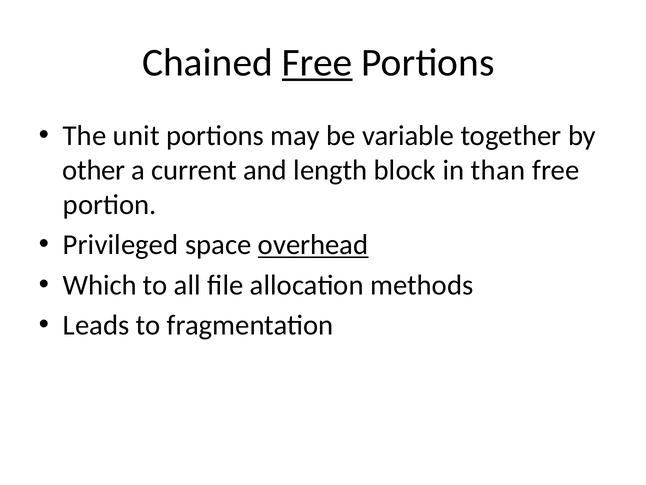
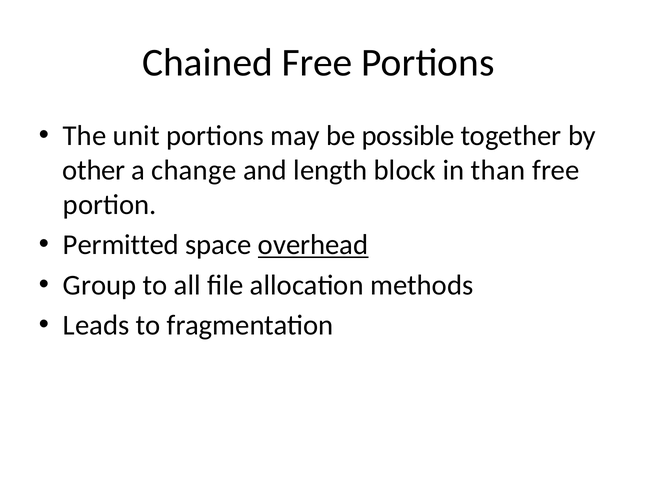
Free underline: present -> none (317, 63)
variable: variable -> possible (408, 136)
current: current -> change (194, 170)
Privileged: Privileged -> Permitted (121, 245)
Which: Which -> Group (100, 285)
